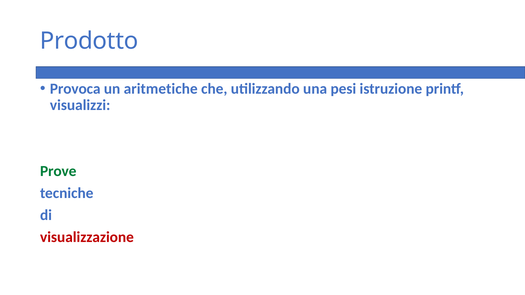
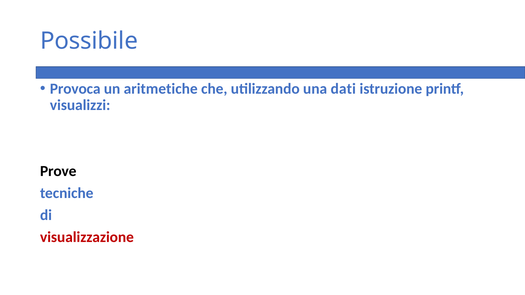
Prodotto: Prodotto -> Possibile (89, 41)
pesi: pesi -> dati (343, 89)
Prove colour: green -> black (58, 171)
